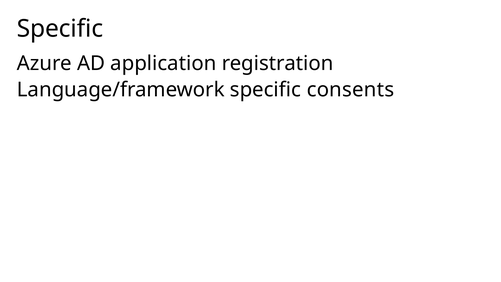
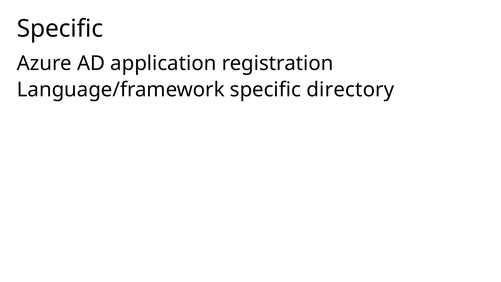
consents: consents -> directory (350, 90)
